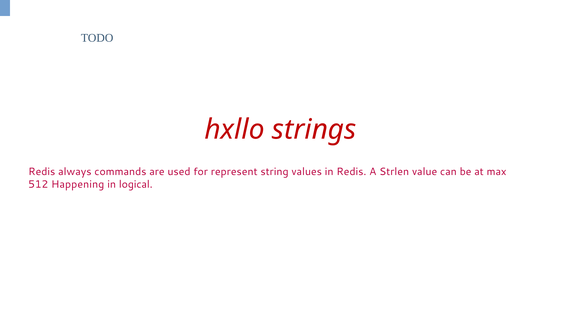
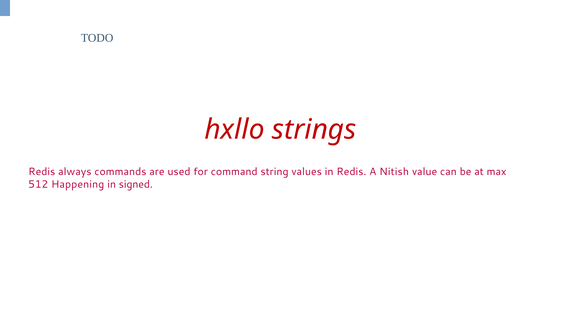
represent: represent -> command (234, 172)
Strlen: Strlen -> Nitish (394, 172)
logical: logical -> signed (136, 185)
